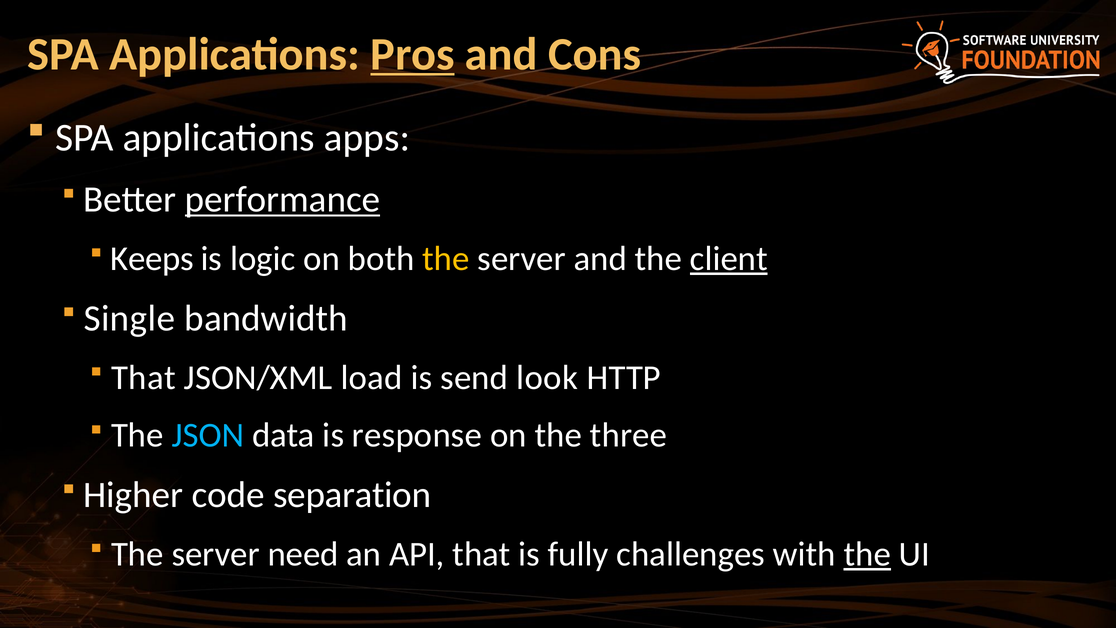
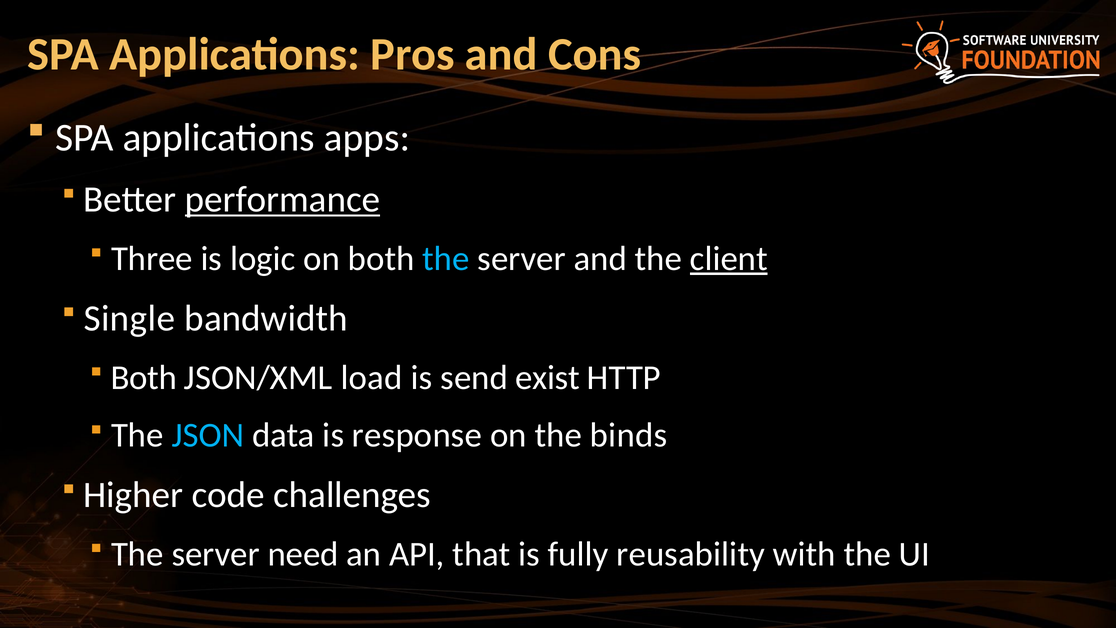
Pros underline: present -> none (413, 54)
Keeps: Keeps -> Three (152, 259)
the colour: yellow -> light blue (446, 259)
That: That -> Both (144, 377)
look: look -> exist (548, 377)
three: three -> binds (629, 435)
separation: separation -> challenges (352, 495)
challenges: challenges -> reusability (691, 554)
the underline: present -> none (867, 554)
